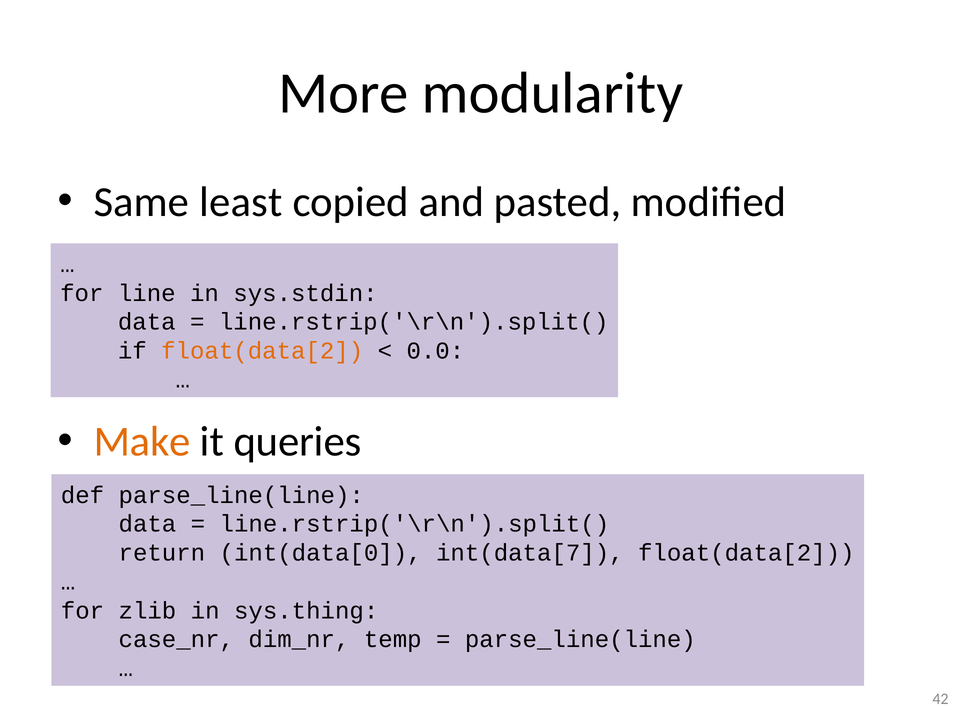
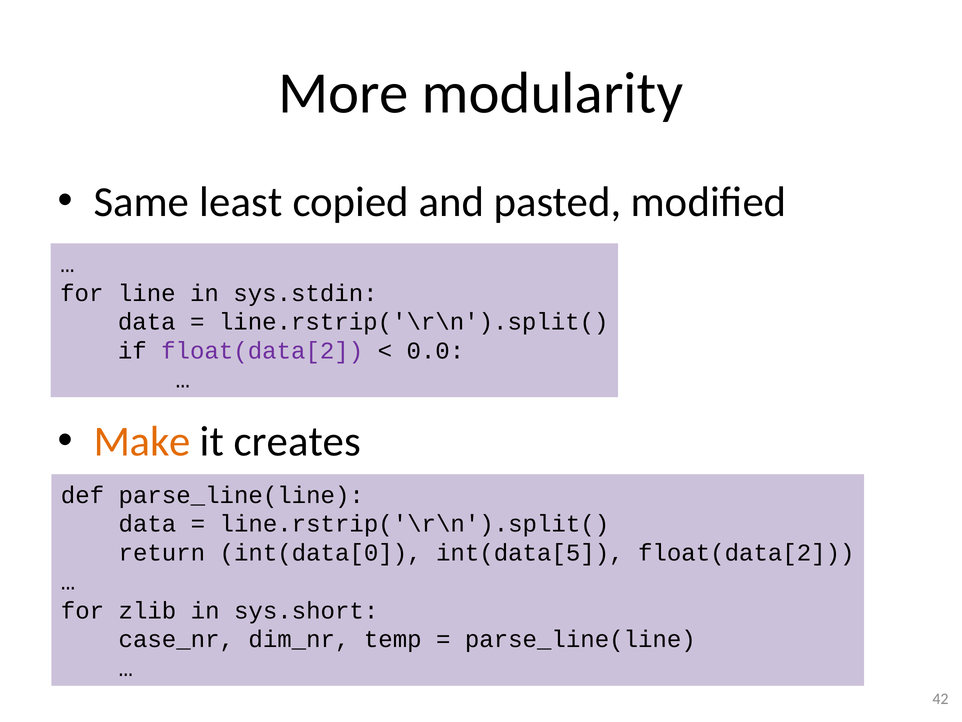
float(data[2 colour: orange -> purple (262, 351)
queries: queries -> creates (297, 441)
int(data[7: int(data[7 -> int(data[5 (530, 552)
sys.thing: sys.thing -> sys.short (306, 610)
